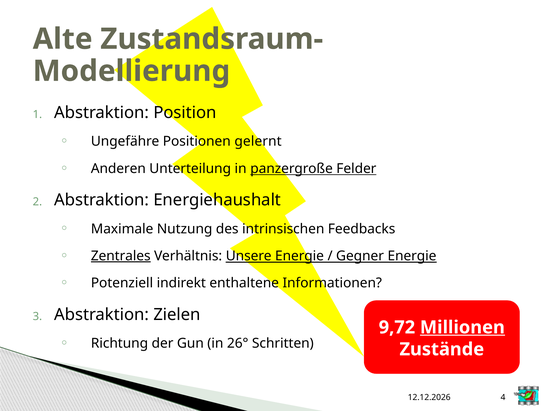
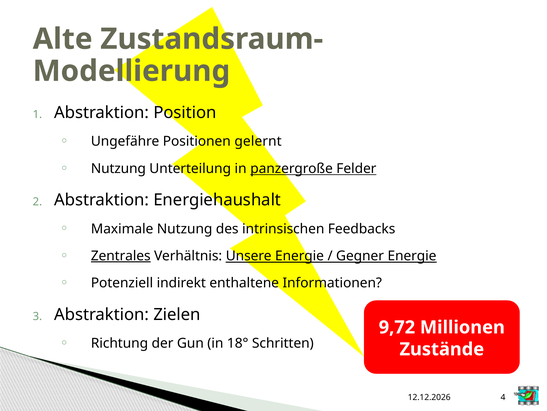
Anderen: Anderen -> Nutzung (118, 168)
Millionen underline: present -> none (462, 327)
26°: 26° -> 18° (238, 343)
